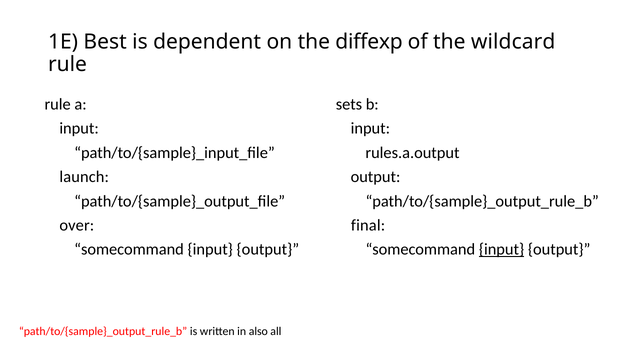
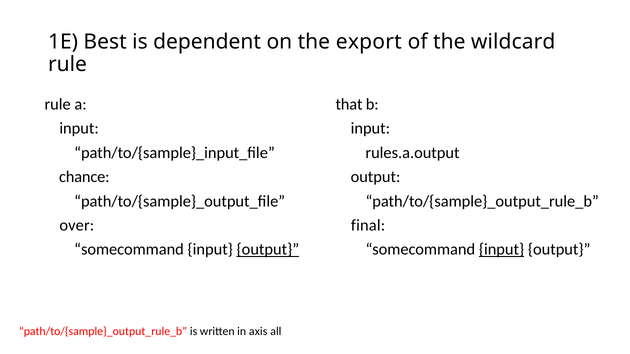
diffexp: diffexp -> export (369, 42)
sets: sets -> that (349, 104)
launch: launch -> chance (84, 177)
output underline: none -> present (268, 250)
also: also -> axis (258, 332)
